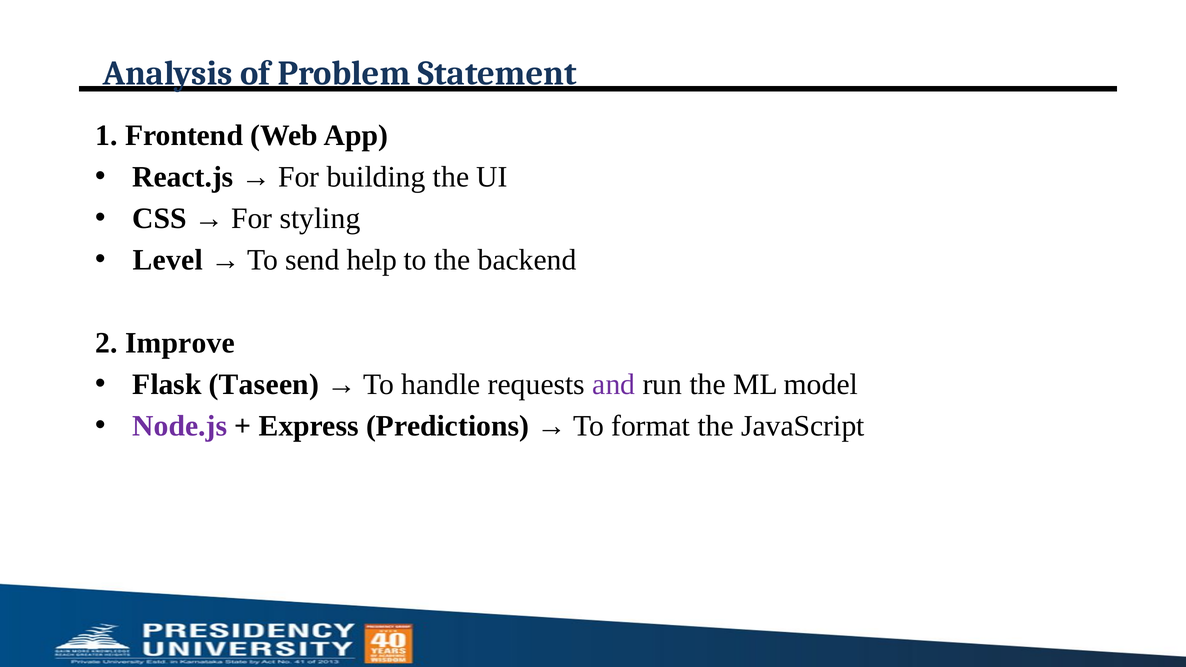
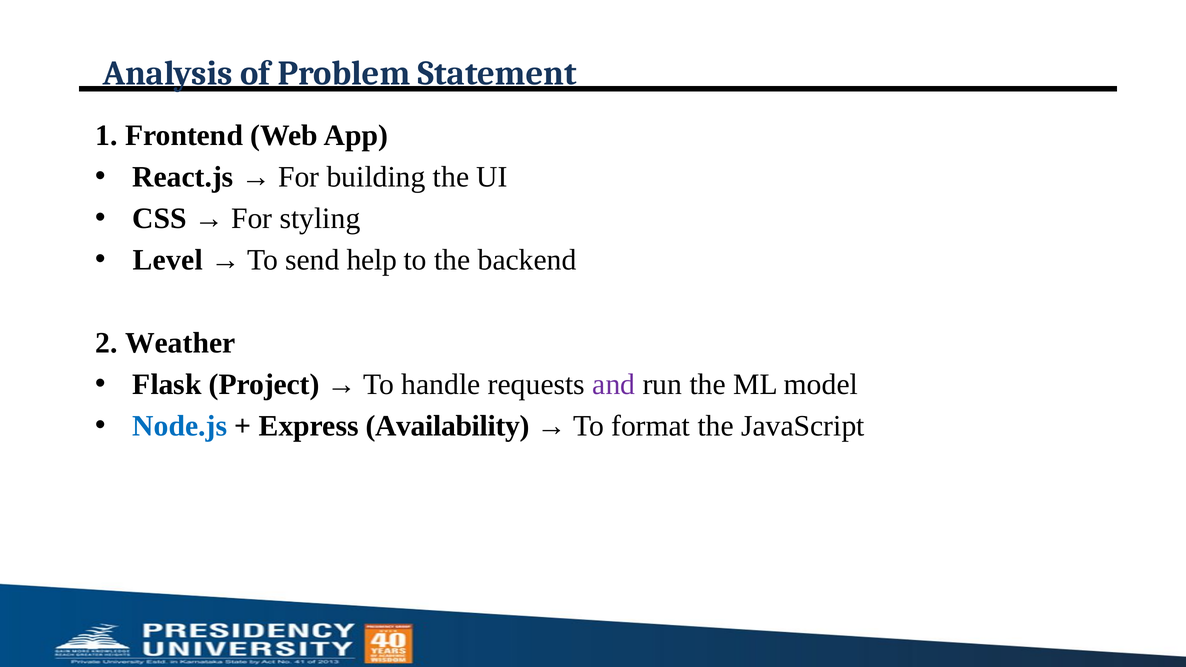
Improve: Improve -> Weather (180, 343)
Taseen: Taseen -> Project (264, 384)
Node.js colour: purple -> blue (180, 426)
Predictions: Predictions -> Availability (448, 426)
